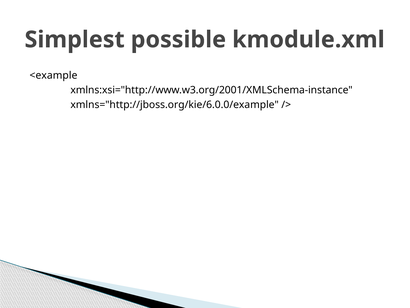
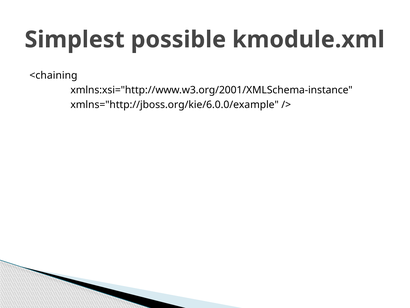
<example: <example -> <chaining (53, 75)
